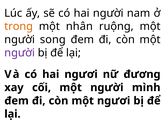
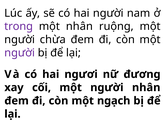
trong colour: orange -> purple (19, 26)
song: song -> chừa (53, 39)
người mình: mình -> nhân (146, 87)
một ngươi: ngươi -> ngạch (114, 101)
